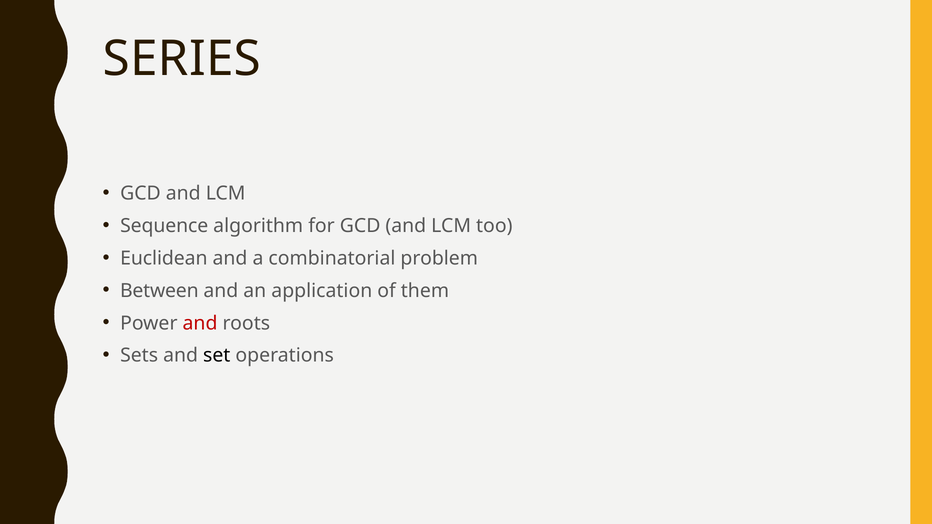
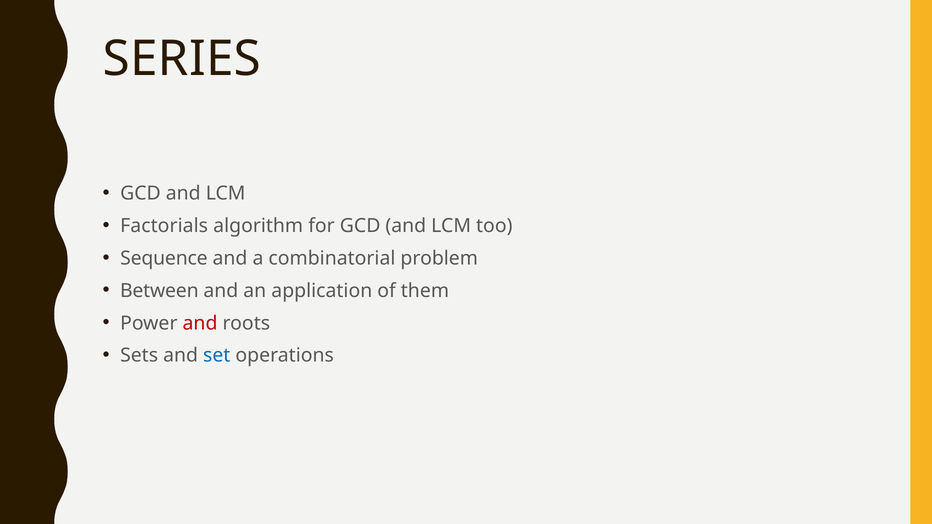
Sequence: Sequence -> Factorials (164, 226)
Euclidean: Euclidean -> Sequence (164, 258)
set colour: black -> blue (217, 356)
